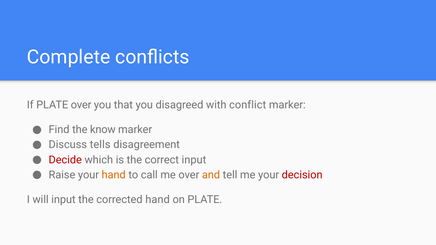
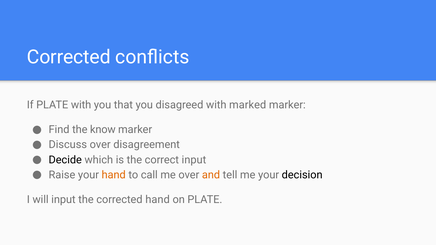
Complete: Complete -> Corrected (69, 57)
PLATE over: over -> with (81, 105)
conflict: conflict -> marked (248, 105)
Discuss tells: tells -> over (100, 145)
Decide colour: red -> black (65, 160)
decision colour: red -> black (302, 175)
